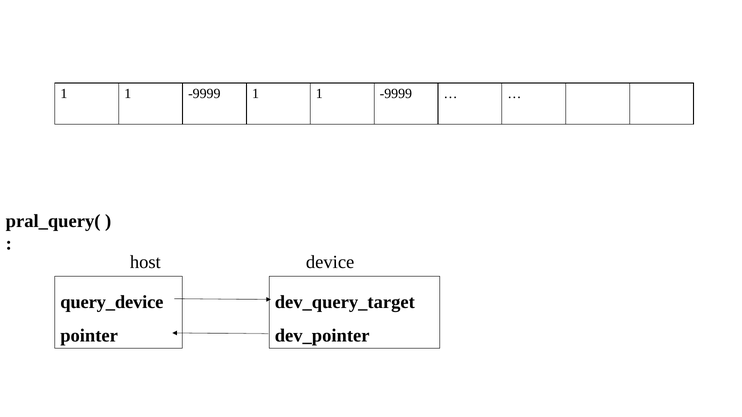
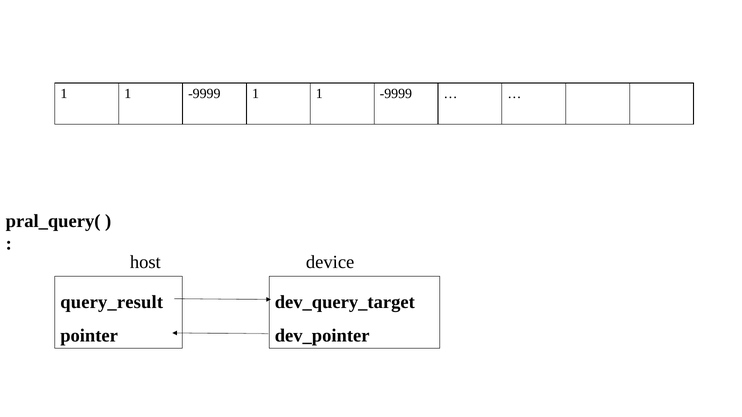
query_device: query_device -> query_result (112, 303)
